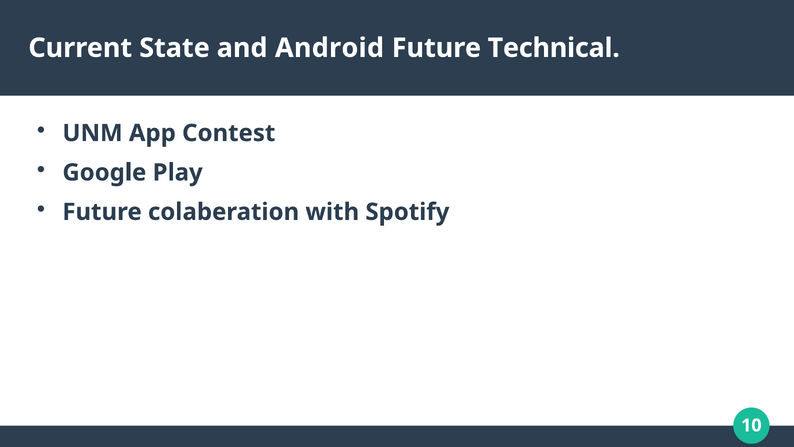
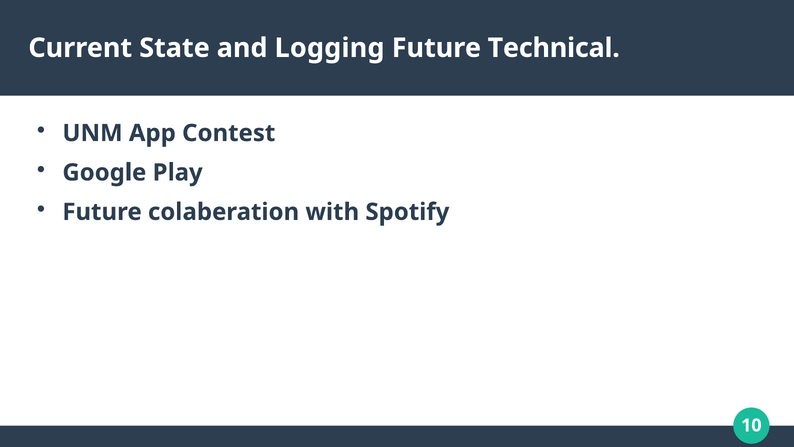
Android: Android -> Logging (330, 48)
